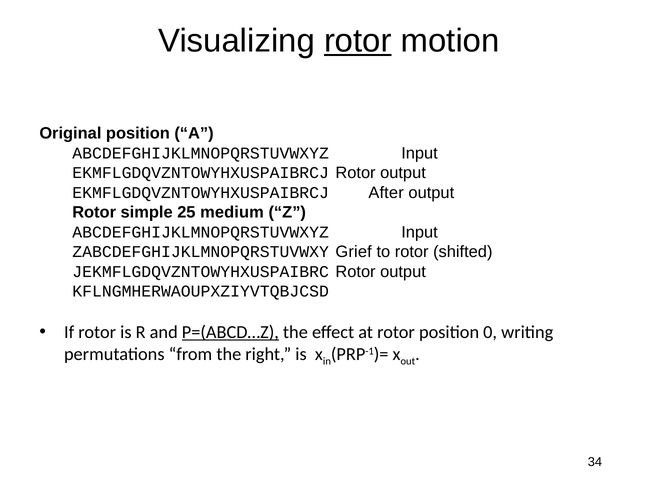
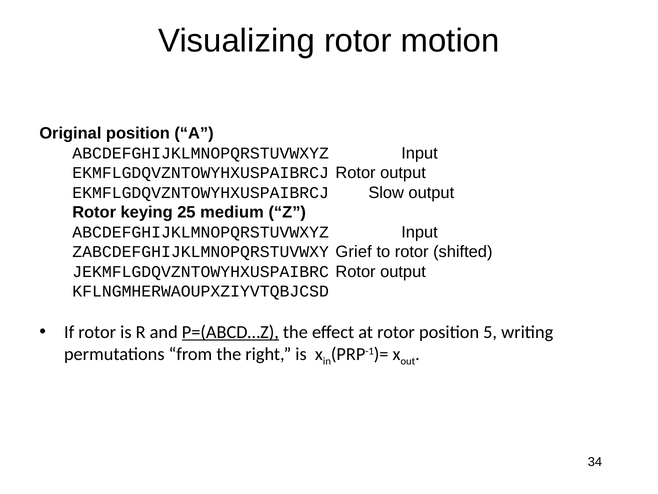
rotor underline: present -> none (358, 41)
After: After -> Slow (386, 193)
simple: simple -> keying (147, 212)
0: 0 -> 5 (490, 332)
